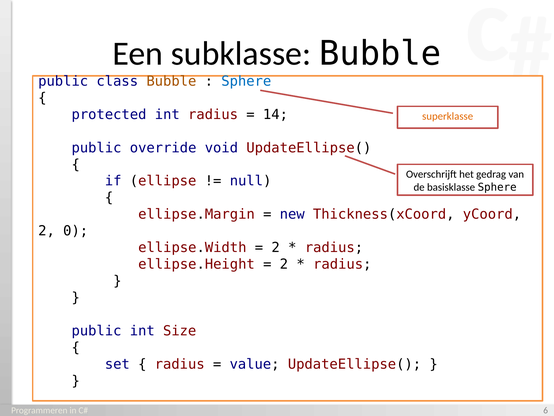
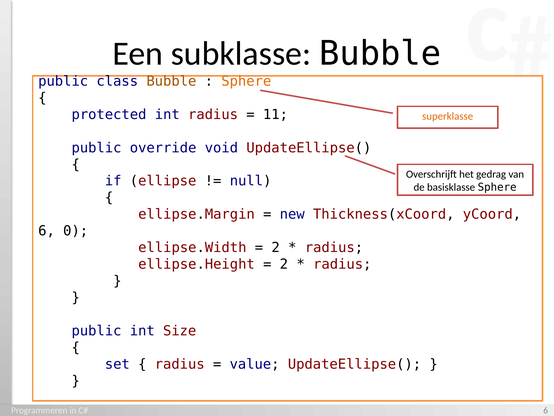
Sphere colour: blue -> orange (246, 81)
14: 14 -> 11 (275, 114)
2: 2 -> 6 (47, 231)
